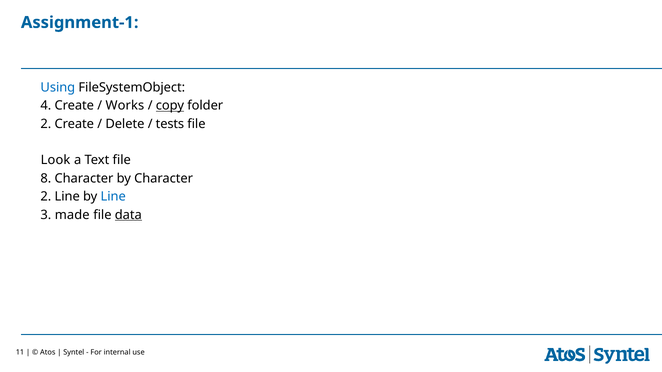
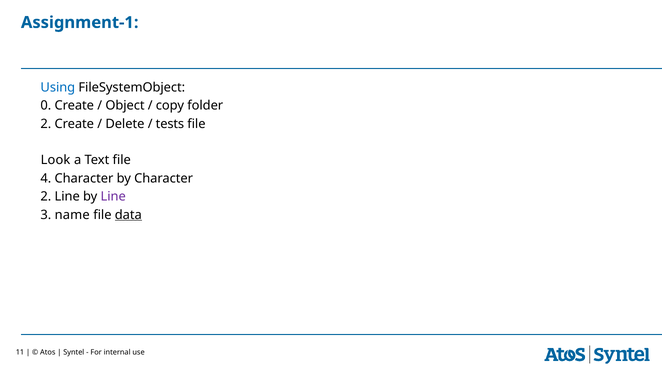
4: 4 -> 0 (46, 106)
Works: Works -> Object (125, 106)
copy underline: present -> none (170, 106)
8: 8 -> 4 (46, 179)
Line colour: blue -> purple (113, 197)
made: made -> name (72, 215)
